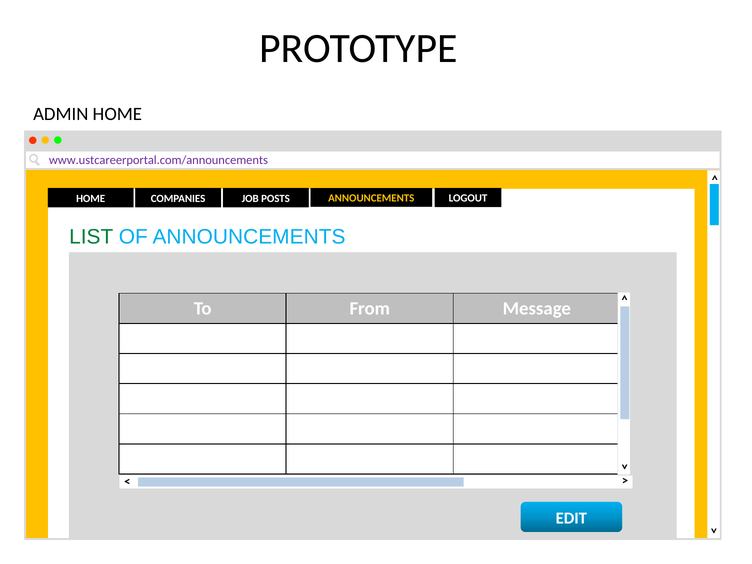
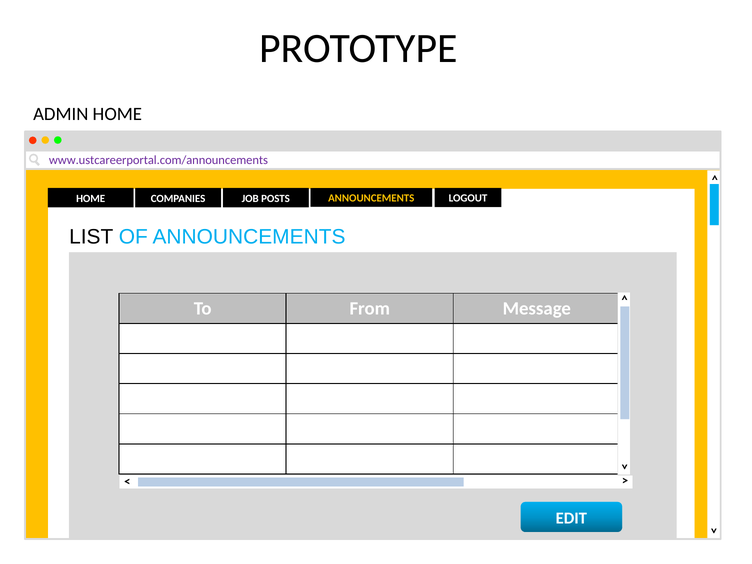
LIST colour: green -> black (91, 237)
